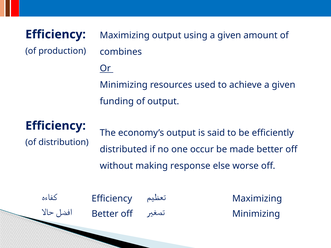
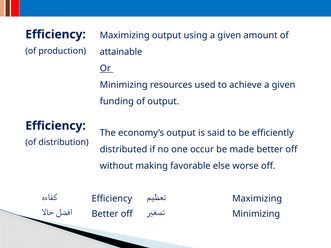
combines: combines -> attainable (121, 52)
response: response -> favorable (190, 166)
